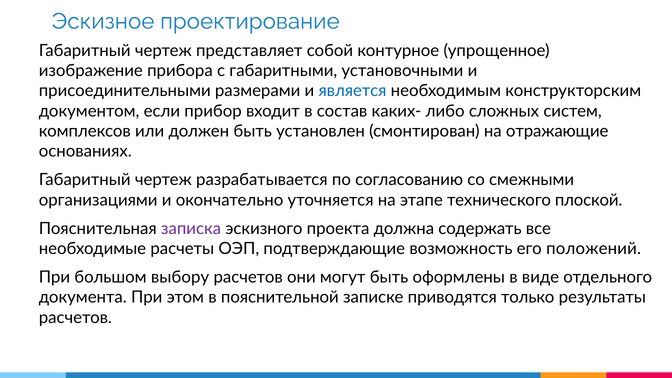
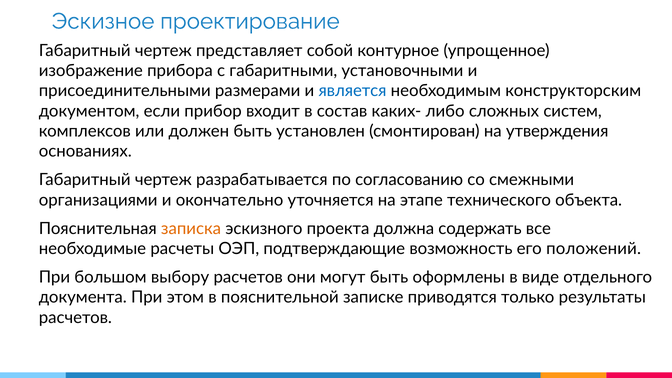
отражающие: отражающие -> утверждения (557, 131)
плоской: плоской -> объекта (589, 200)
записка colour: purple -> orange (191, 229)
